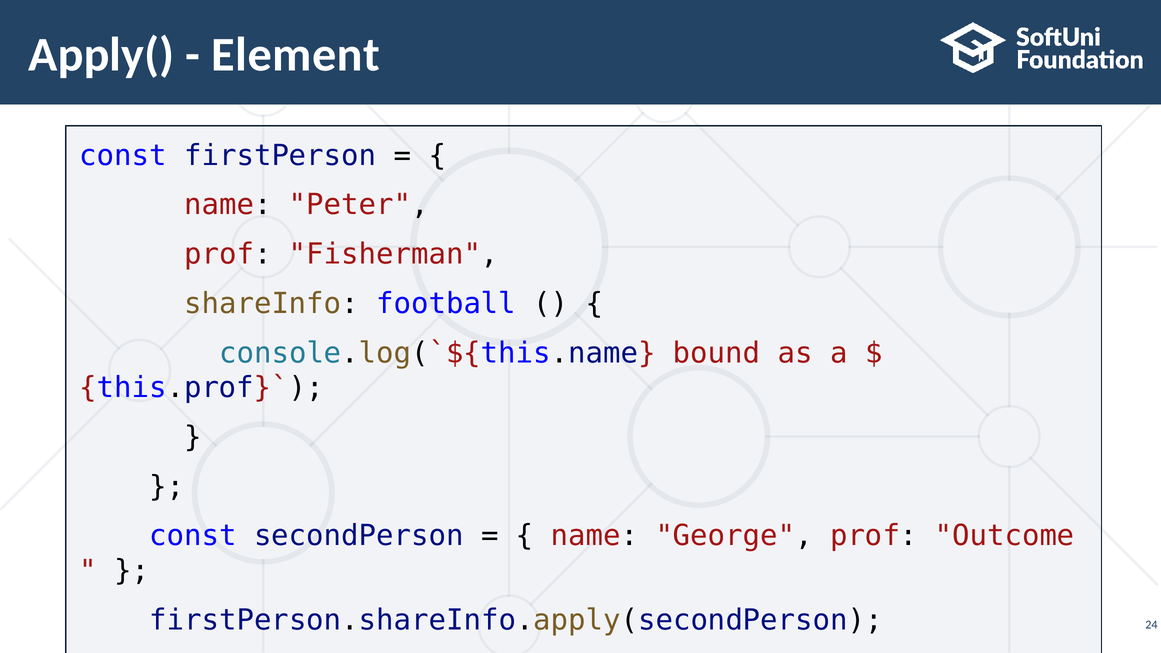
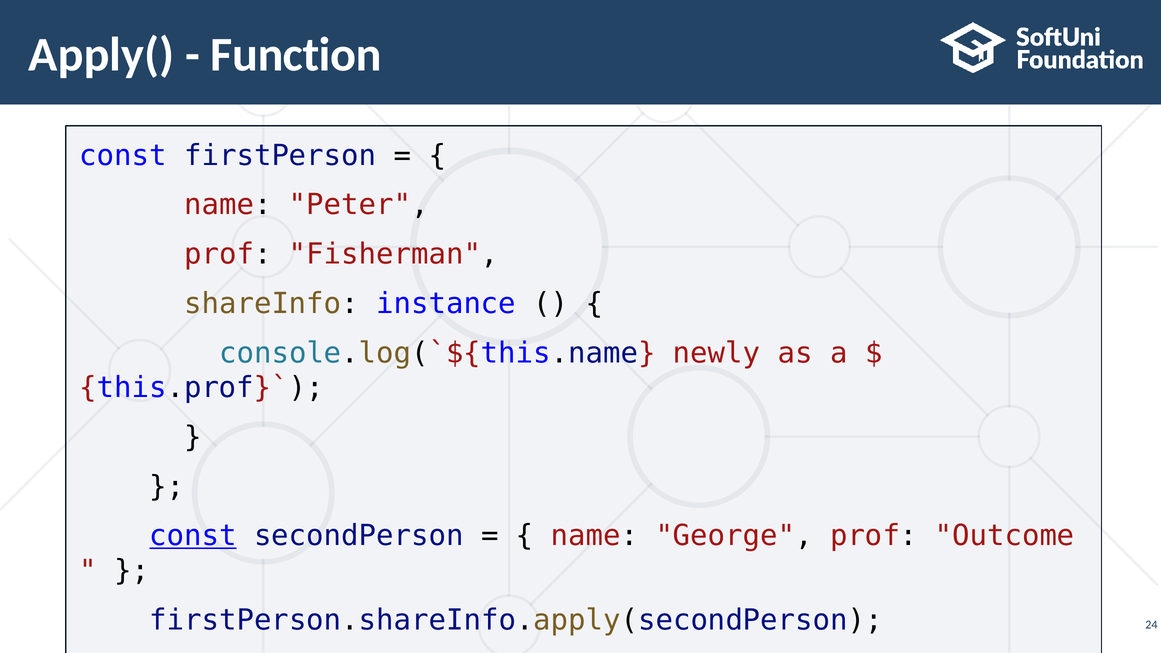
Element: Element -> Function (296, 55)
football: football -> instance (446, 304)
bound: bound -> newly (717, 353)
const underline: none -> present (193, 536)
